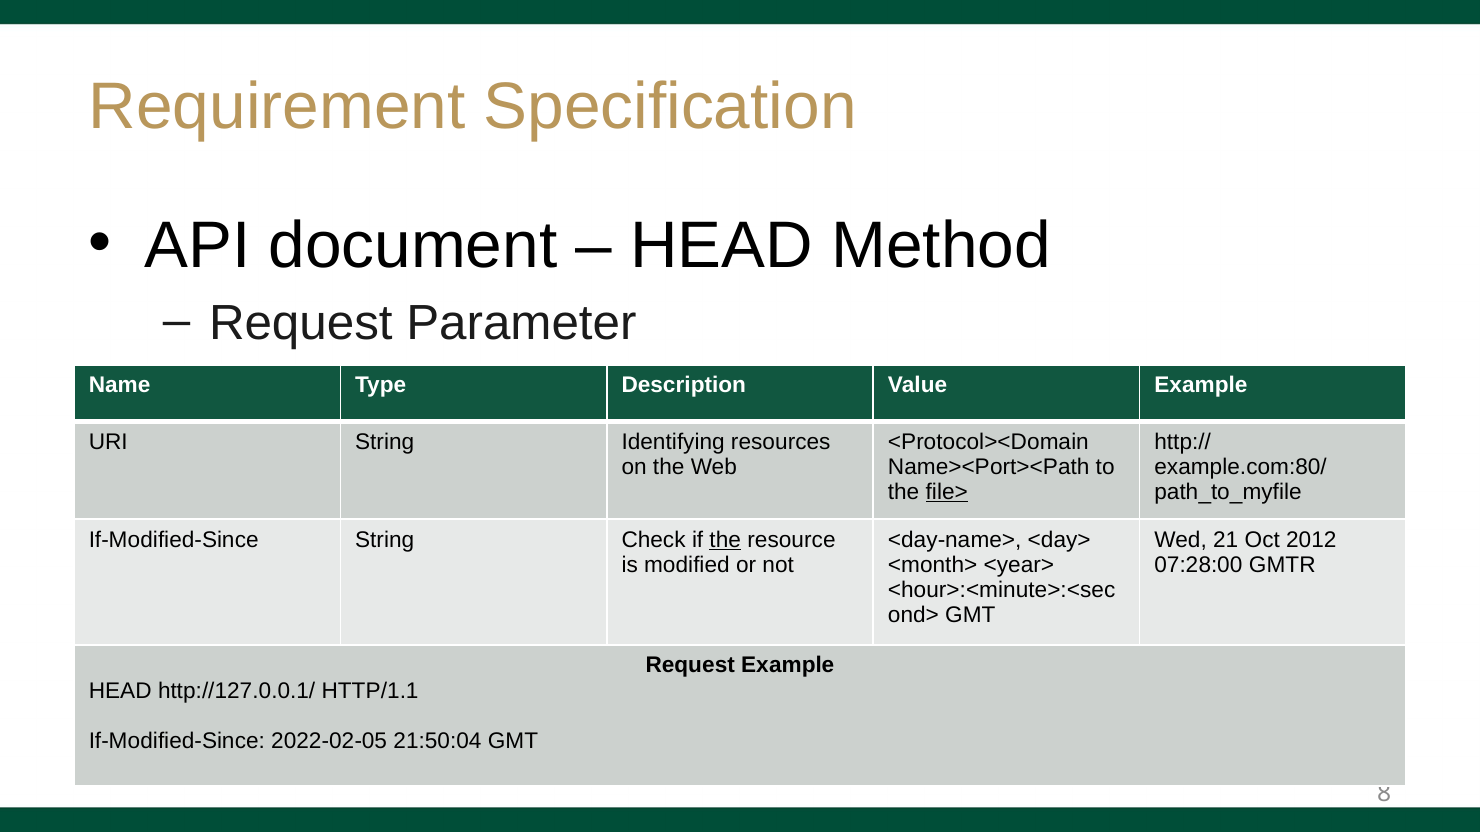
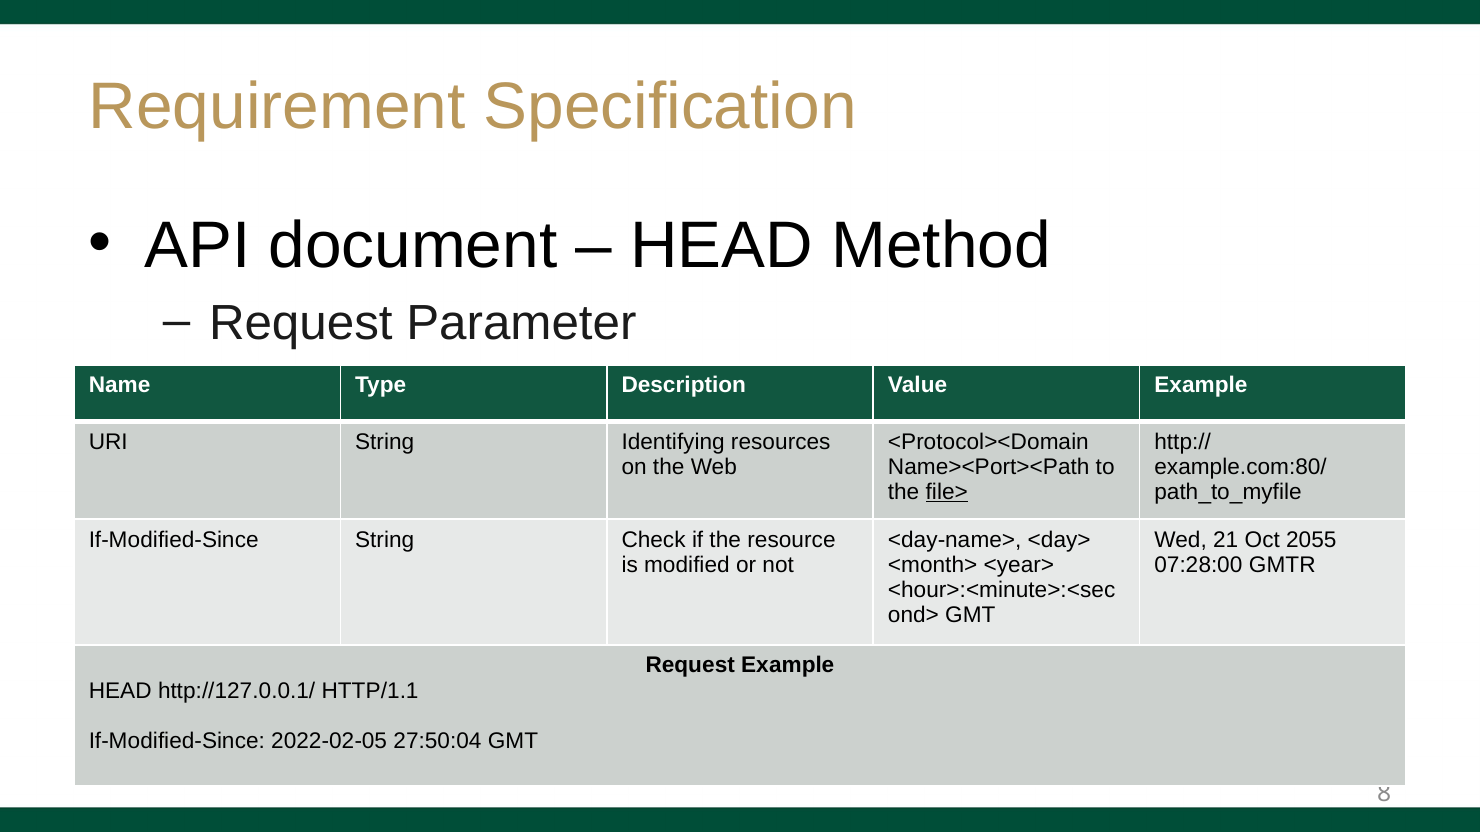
the underline: present -> none (725, 540)
2012: 2012 -> 2055 (1311, 540)
21:50:04: 21:50:04 -> 27:50:04 (437, 741)
